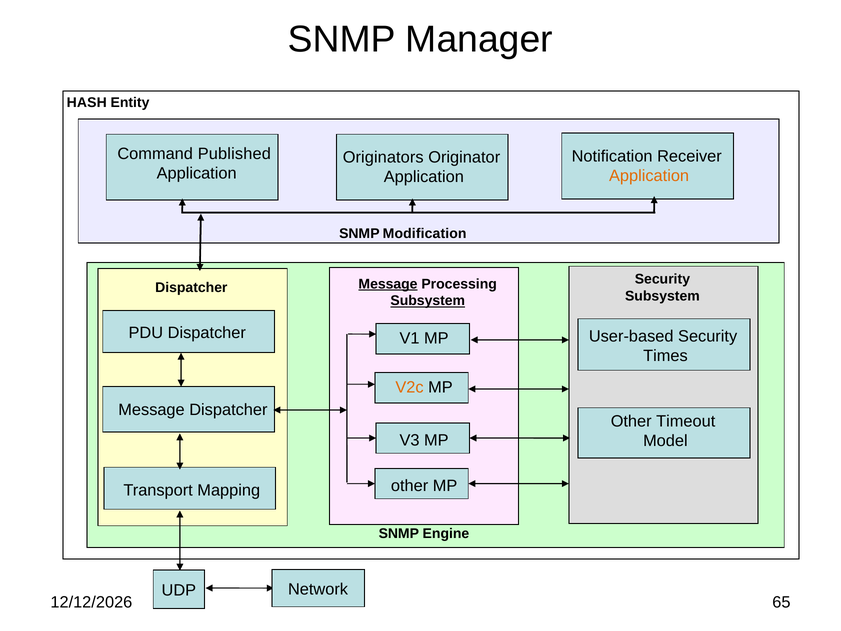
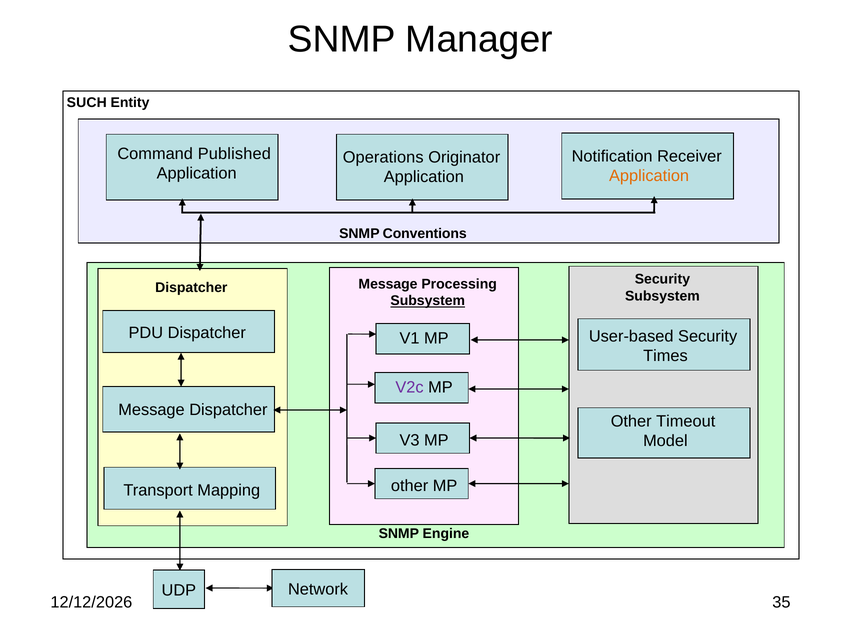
HASH: HASH -> SUCH (87, 102)
Originators: Originators -> Operations (383, 157)
Modification: Modification -> Conventions (425, 234)
Message underline: present -> none (388, 284)
V2c colour: orange -> purple (410, 387)
65: 65 -> 35 (781, 602)
